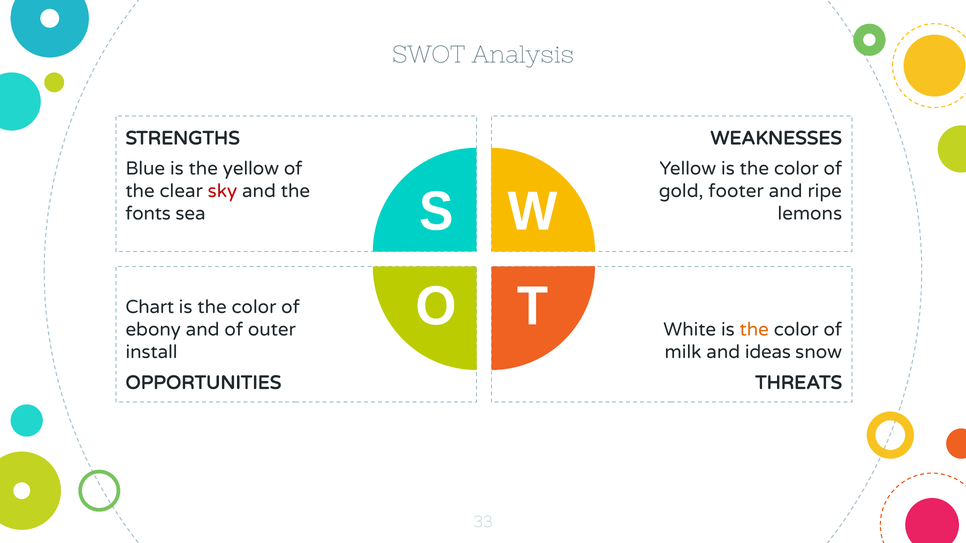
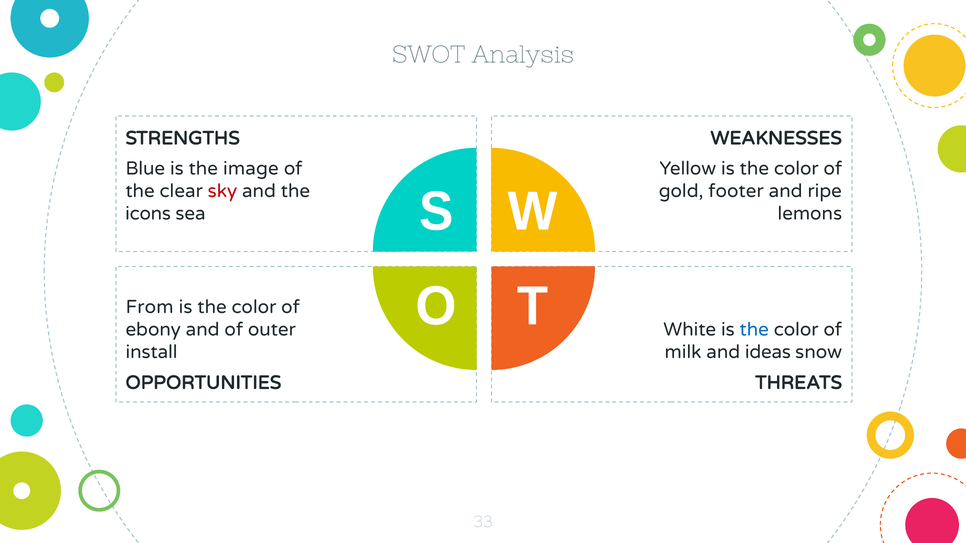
the yellow: yellow -> image (251, 169)
fonts: fonts -> icons (148, 214)
Chart: Chart -> From (150, 307)
the colour: orange -> blue (754, 330)
